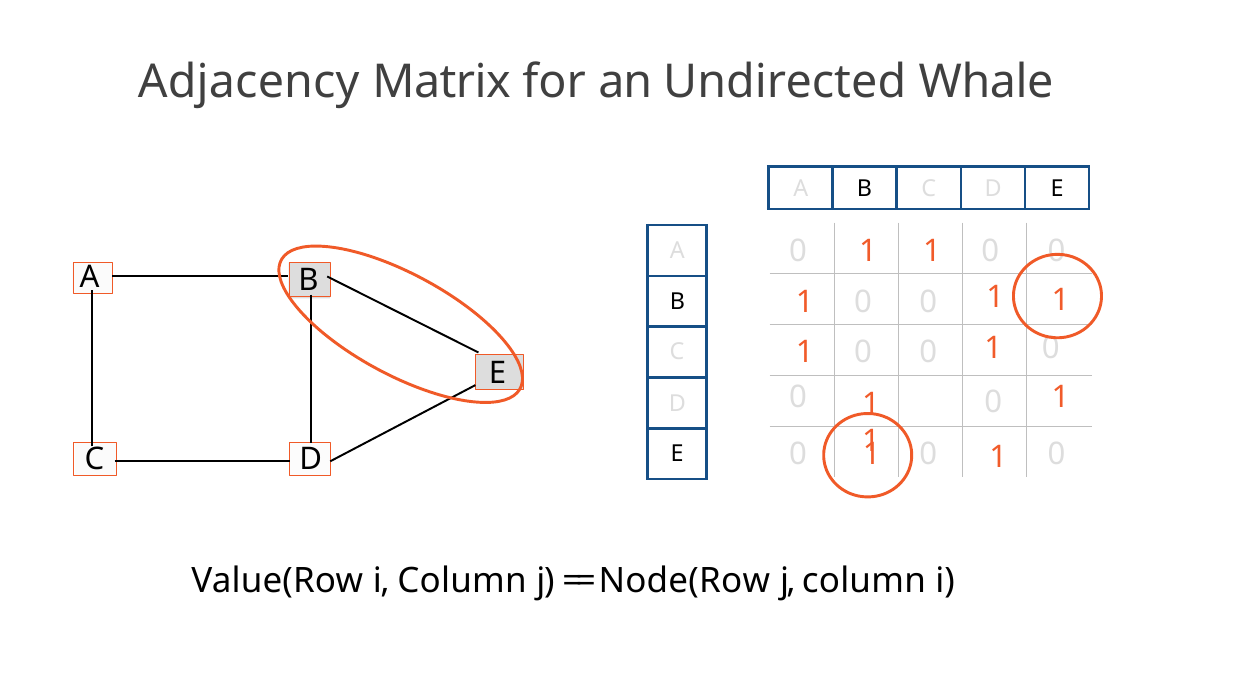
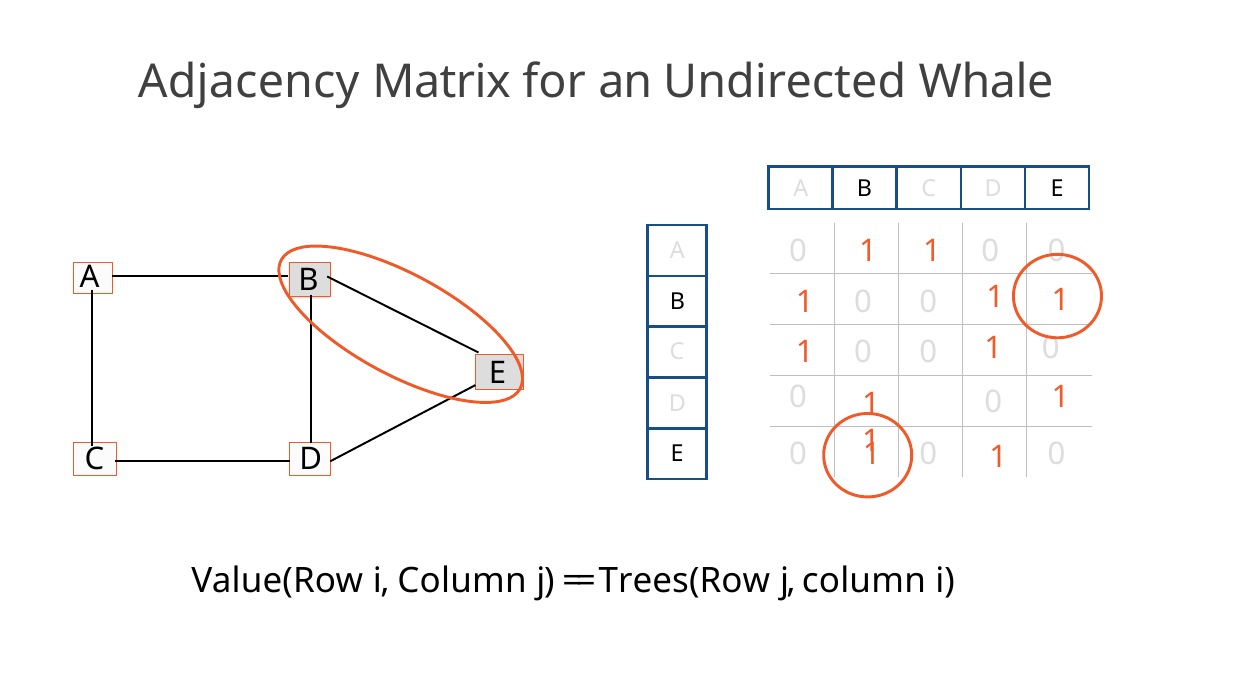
Node(Row: Node(Row -> Trees(Row (684, 580)
